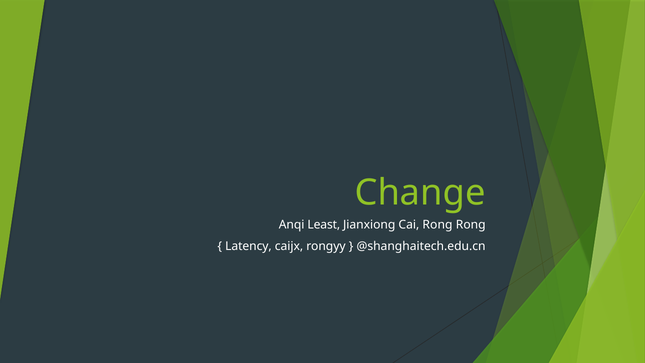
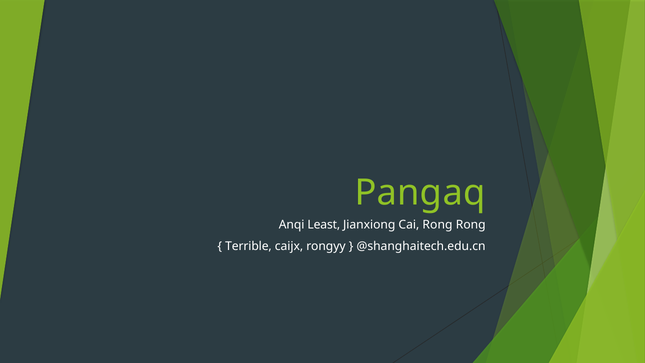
Change: Change -> Pangaq (420, 193)
Latency: Latency -> Terrible (248, 246)
